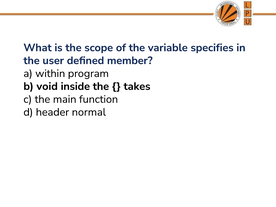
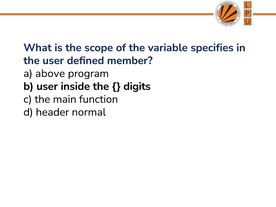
within: within -> above (50, 73)
b void: void -> user (47, 86)
takes: takes -> digits (137, 86)
